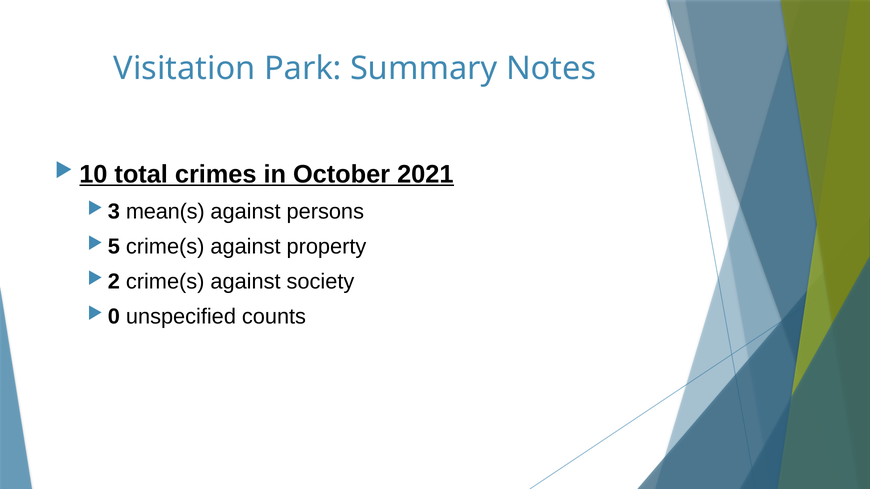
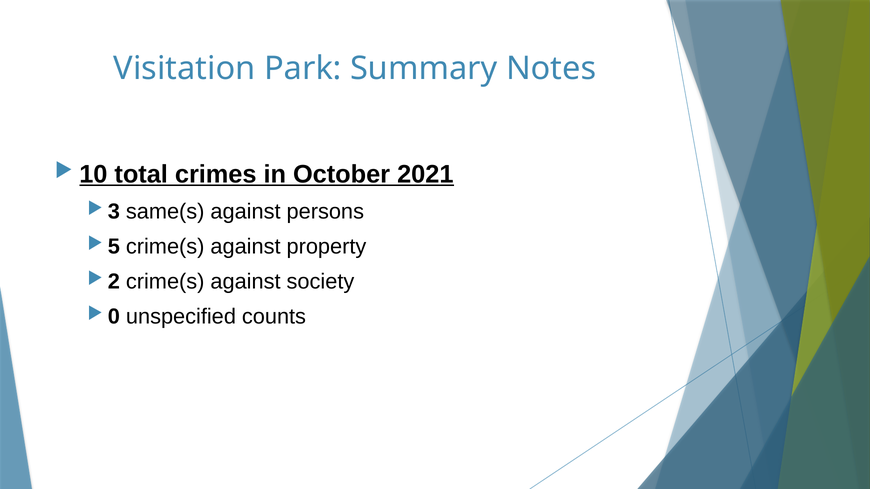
mean(s: mean(s -> same(s (165, 212)
